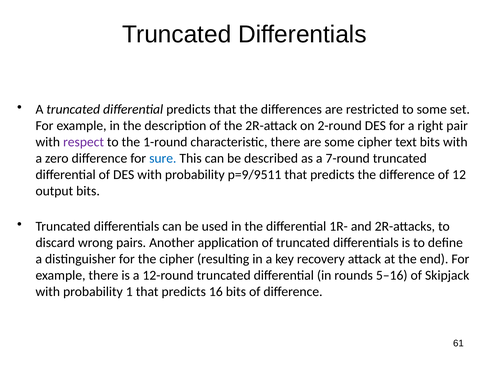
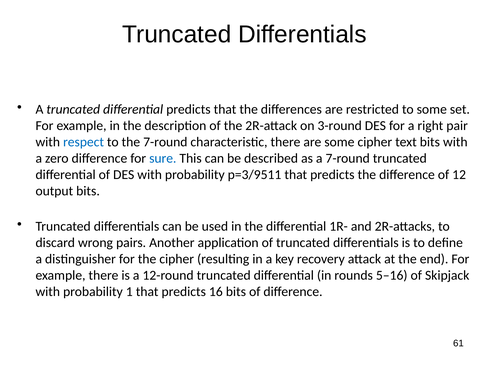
2-round: 2-round -> 3-round (340, 126)
respect colour: purple -> blue (84, 142)
the 1-round: 1-round -> 7-round (165, 142)
p=9/9511: p=9/9511 -> p=3/9511 (255, 175)
